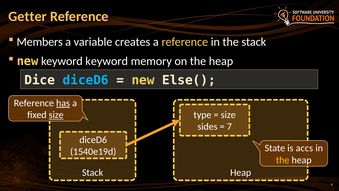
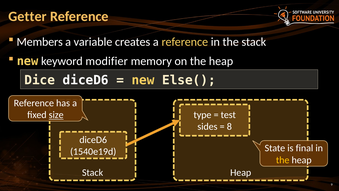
keyword keyword: keyword -> modifier (107, 61)
diceD6 colour: light blue -> white (86, 80)
has underline: present -> none (63, 103)
size: size -> test (228, 115)
7: 7 -> 8 (229, 127)
accs: accs -> final (304, 148)
